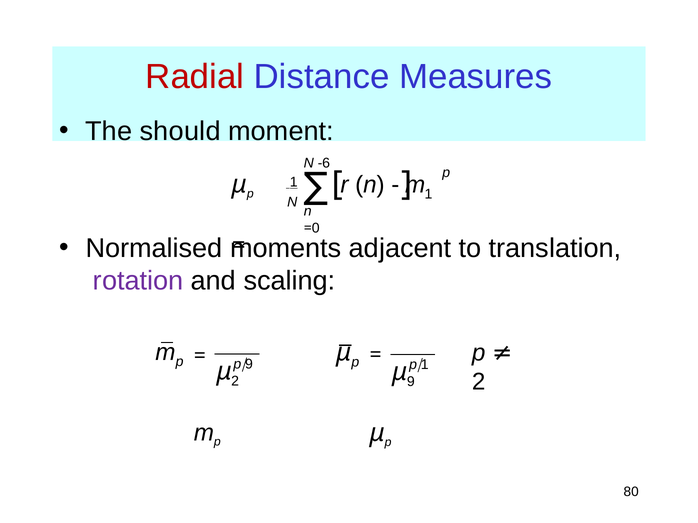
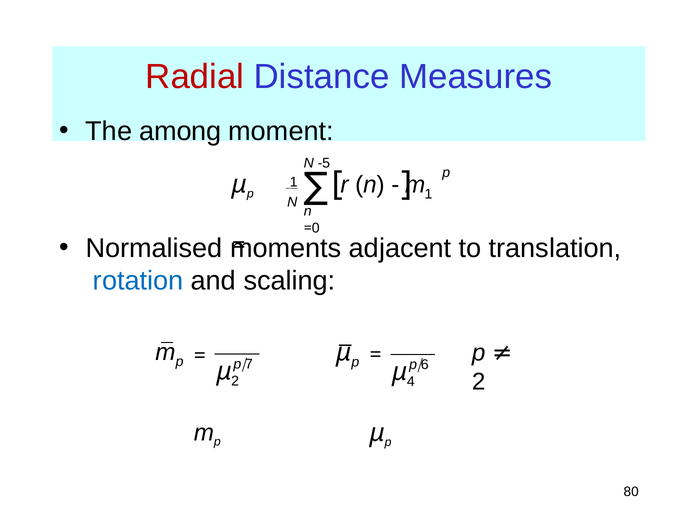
should: should -> among (180, 131)
6: 6 -> 5 (326, 163)
rotation colour: purple -> blue (138, 281)
p 9: 9 -> 7 (249, 364)
p 1: 1 -> 6 (425, 365)
μ 9: 9 -> 4 (411, 382)
